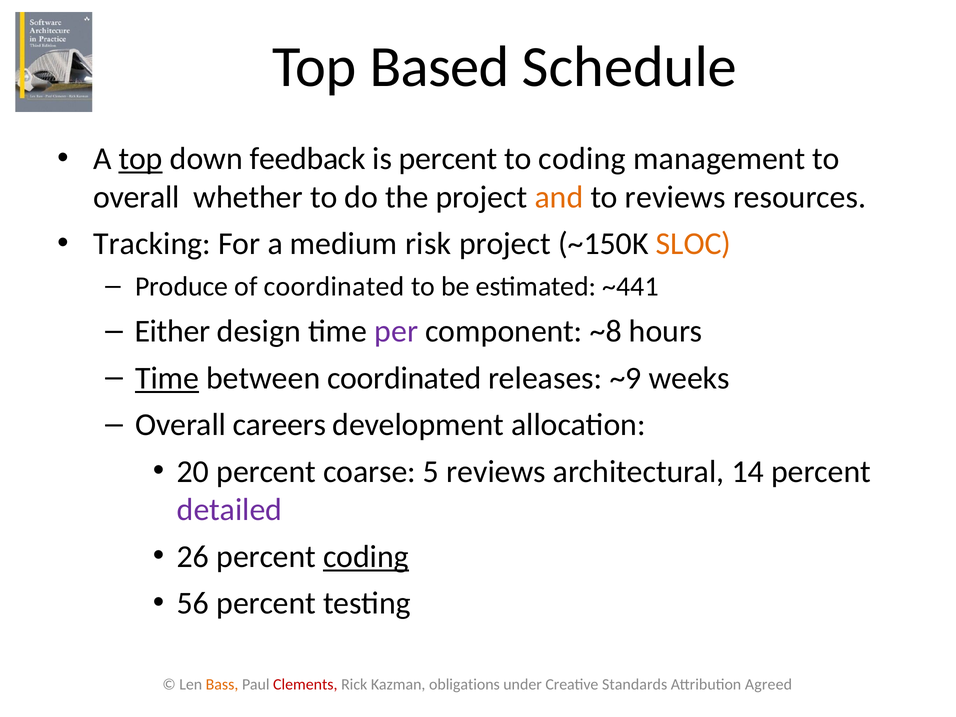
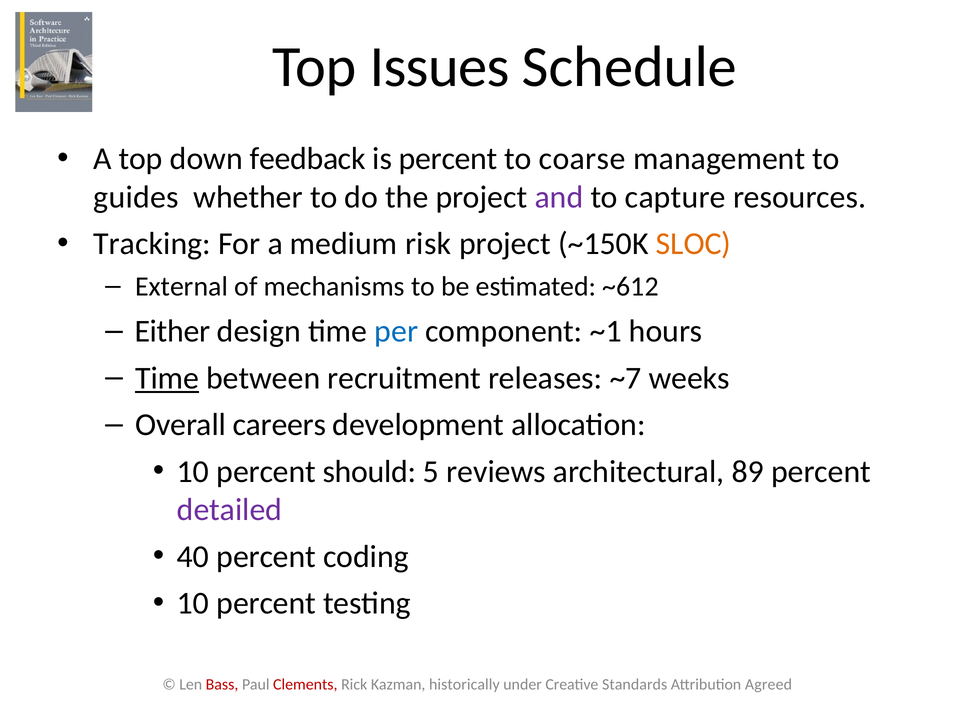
Based: Based -> Issues (440, 67)
top underline: present -> none (141, 159)
to coding: coding -> coarse (582, 159)
overall: overall -> guides (136, 197)
and colour: orange -> purple (559, 197)
to reviews: reviews -> capture (675, 197)
Produce: Produce -> External (182, 287)
of coordinated: coordinated -> mechanisms (334, 287)
~441: ~441 -> ~612 (631, 287)
per colour: purple -> blue (396, 331)
~8: ~8 -> ~1 (606, 331)
between coordinated: coordinated -> recruitment (404, 378)
~9: ~9 -> ~7 (626, 378)
20: 20 -> 10 (193, 472)
coarse: coarse -> should (370, 472)
14: 14 -> 89 (748, 472)
26: 26 -> 40 (193, 557)
coding underline: present -> none (366, 557)
56: 56 -> 10 (193, 603)
Bass colour: orange -> red (222, 685)
obligations: obligations -> historically (464, 685)
